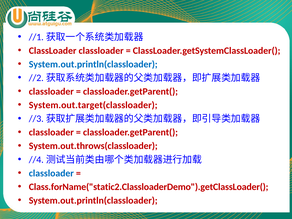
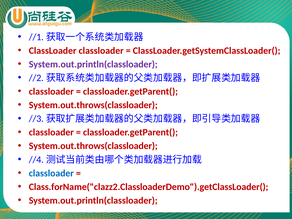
System.out.println(classloader colour: blue -> purple (93, 64)
System.out.target(classloader: System.out.target(classloader -> System.out.throws(classloader (93, 105)
Class.forName("static2.ClassloaderDemo").getClassLoader(: Class.forName("static2.ClassloaderDemo").getClassLoader( -> Class.forName("clazz2.ClassloaderDemo").getClassLoader( (149, 187)
